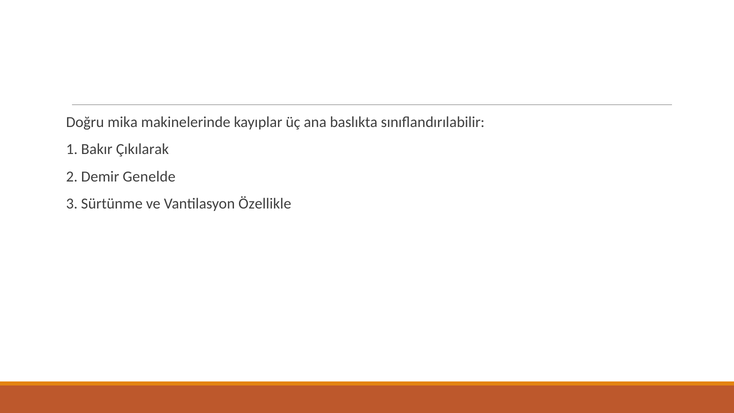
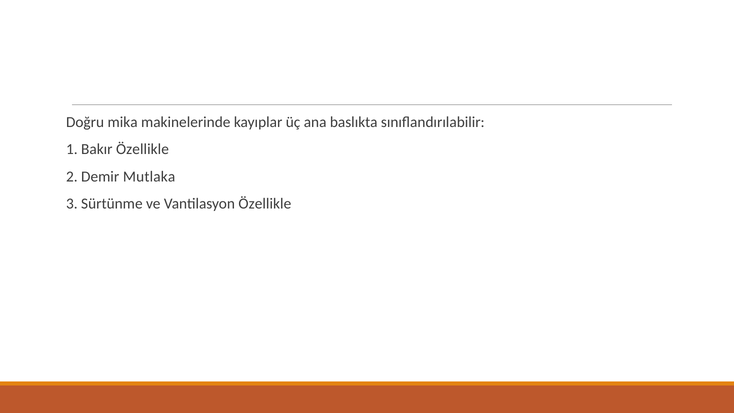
Bakır Çıkılarak: Çıkılarak -> Özellikle (142, 149)
Genelde: Genelde -> Mutlaka (149, 176)
